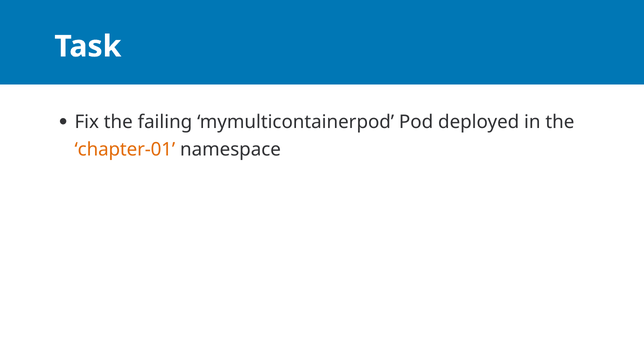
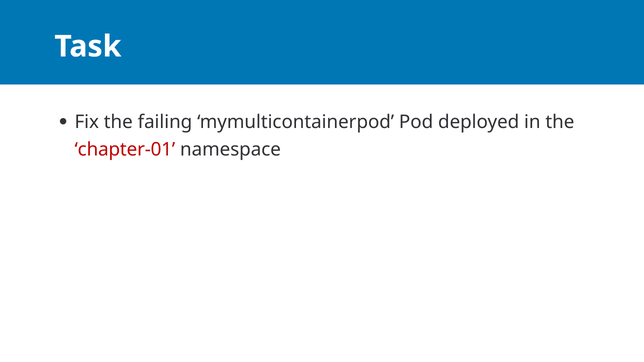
chapter-01 colour: orange -> red (125, 150)
